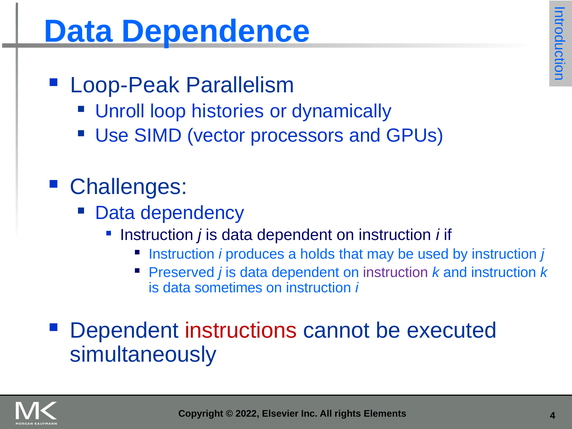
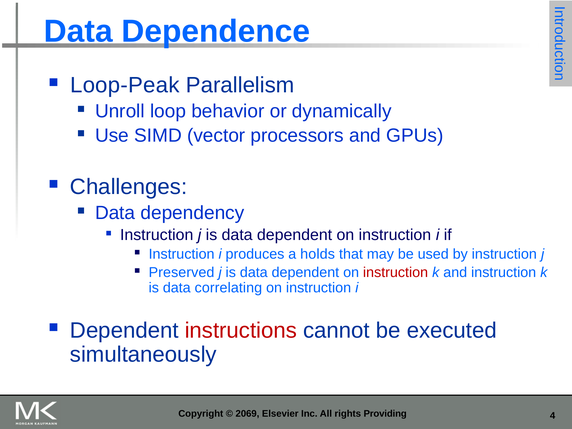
histories: histories -> behavior (228, 111)
instruction colour: purple -> red (396, 272)
sometimes: sometimes -> correlating (228, 288)
2022: 2022 -> 2069 (247, 414)
Elements: Elements -> Providing (385, 414)
